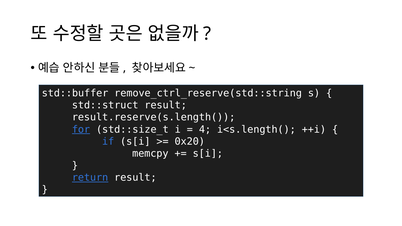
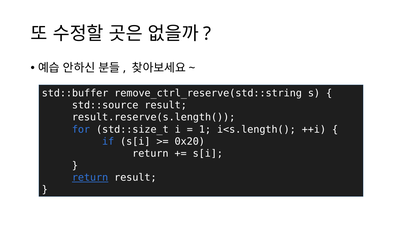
std::struct: std::struct -> std::source (105, 105)
for underline: present -> none (81, 129)
4: 4 -> 1 (205, 129)
memcpy: memcpy -> return (150, 154)
